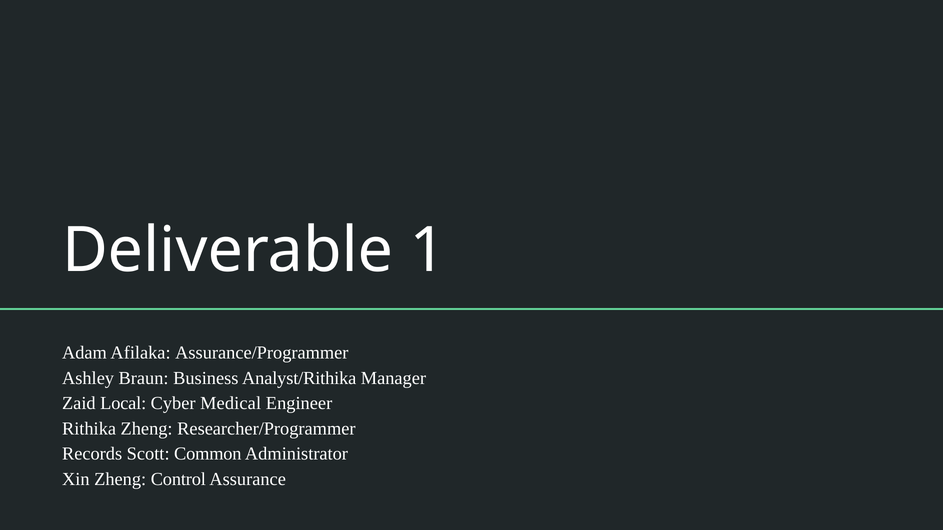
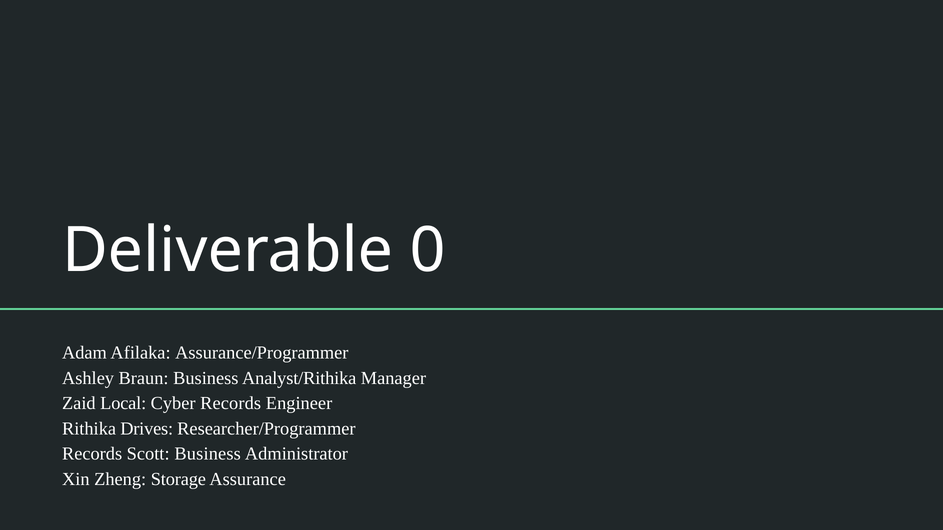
1: 1 -> 0 (428, 251)
Cyber Medical: Medical -> Records (231, 404)
Rithika Zheng: Zheng -> Drives (147, 429)
Scott Common: Common -> Business (208, 454)
Control: Control -> Storage (178, 480)
